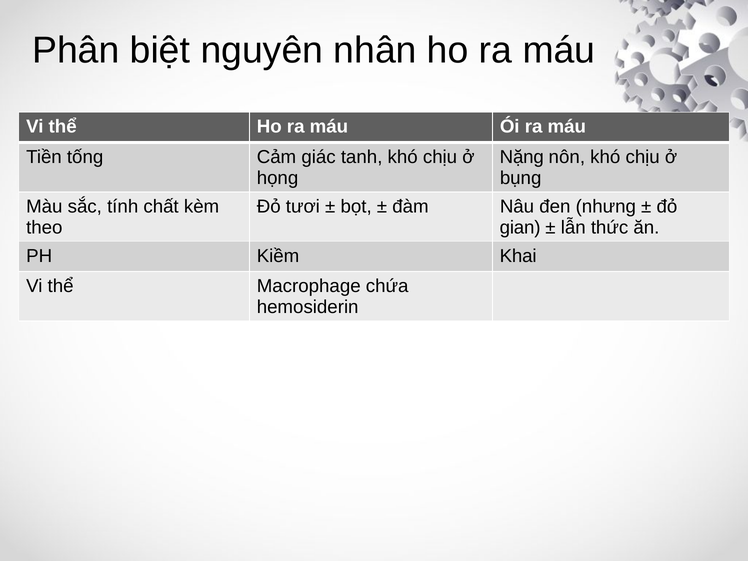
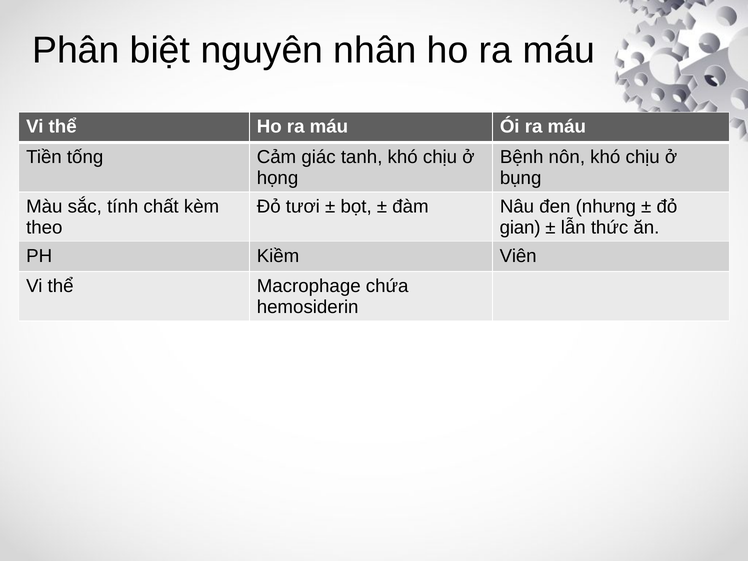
Nặng: Nặng -> Bệnh (522, 157)
Khai: Khai -> Viên (518, 256)
